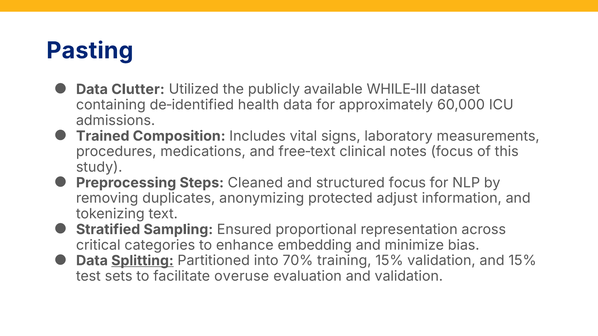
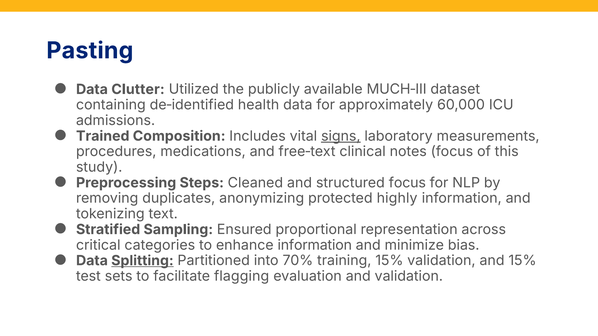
WHILE‑III: WHILE‑III -> MUCH‑III (397, 89)
signs underline: none -> present (341, 136)
adjust: adjust -> highly (397, 199)
enhance embedding: embedding -> information (315, 245)
overuse: overuse -> flagging (242, 276)
